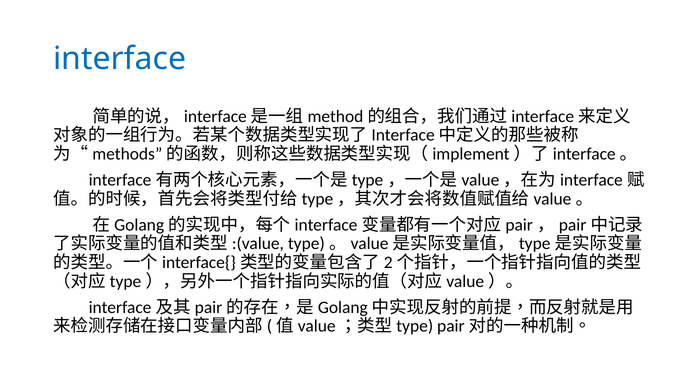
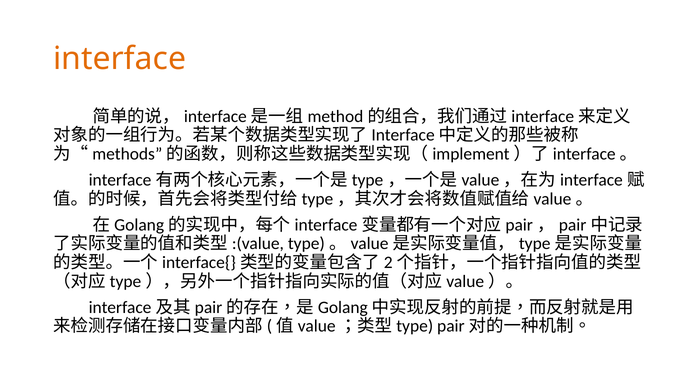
interface colour: blue -> orange (120, 59)
